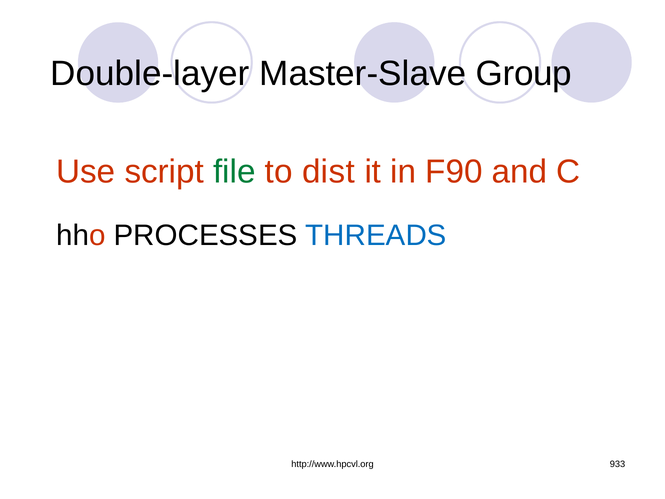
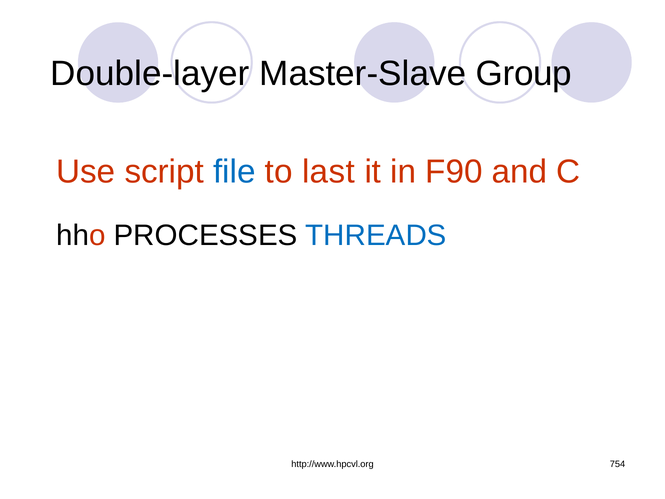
file colour: green -> blue (234, 171)
dist: dist -> last (328, 171)
933: 933 -> 754 (617, 464)
